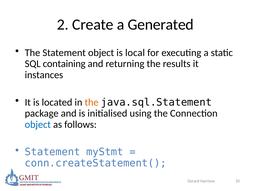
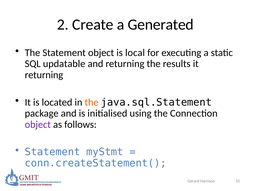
containing: containing -> updatable (64, 64)
instances: instances -> returning (44, 75)
object colour: blue -> purple (38, 124)
